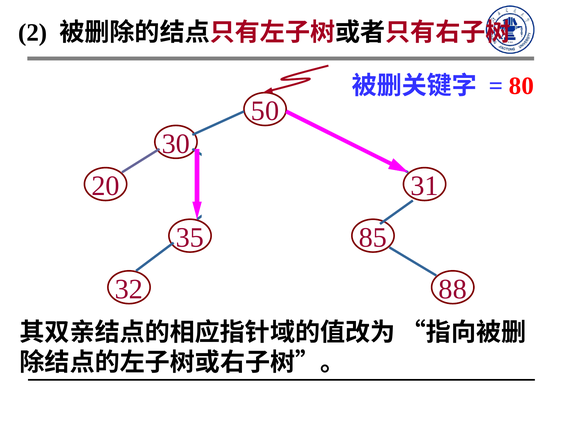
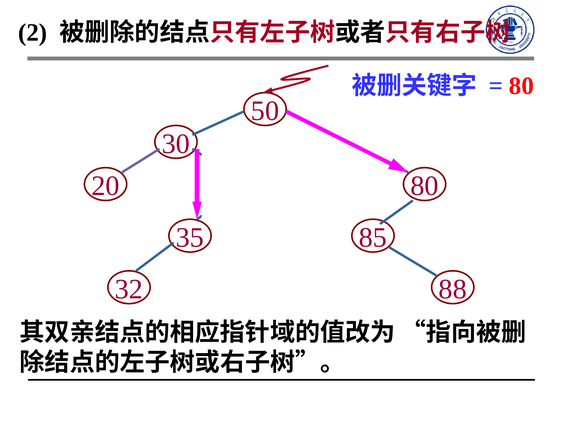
20 31: 31 -> 80 (425, 186)
